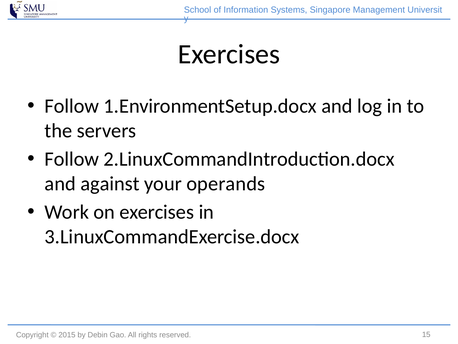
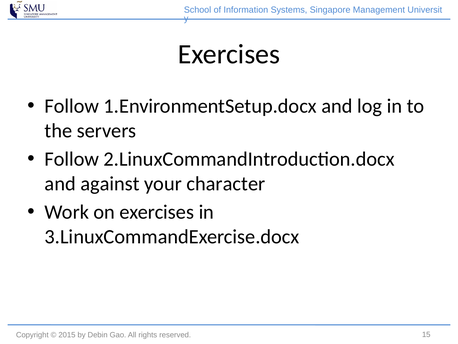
operands: operands -> character (226, 183)
